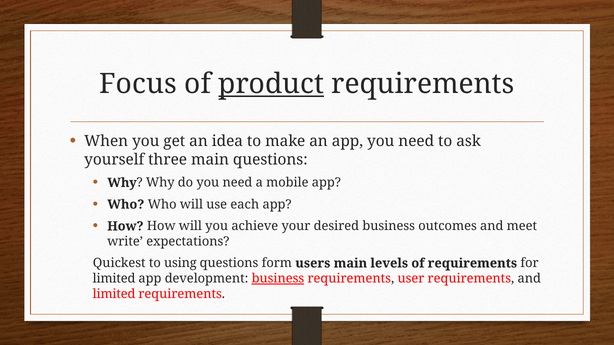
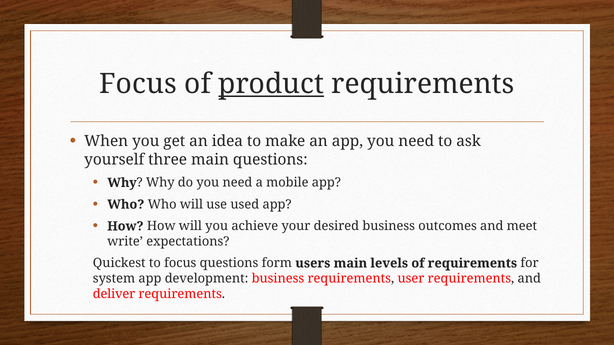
each: each -> used (245, 205)
to using: using -> focus (180, 264)
limited: limited -> system (114, 279)
business underline: present -> none (278, 279)
limited: limited -> deliver (114, 294)
